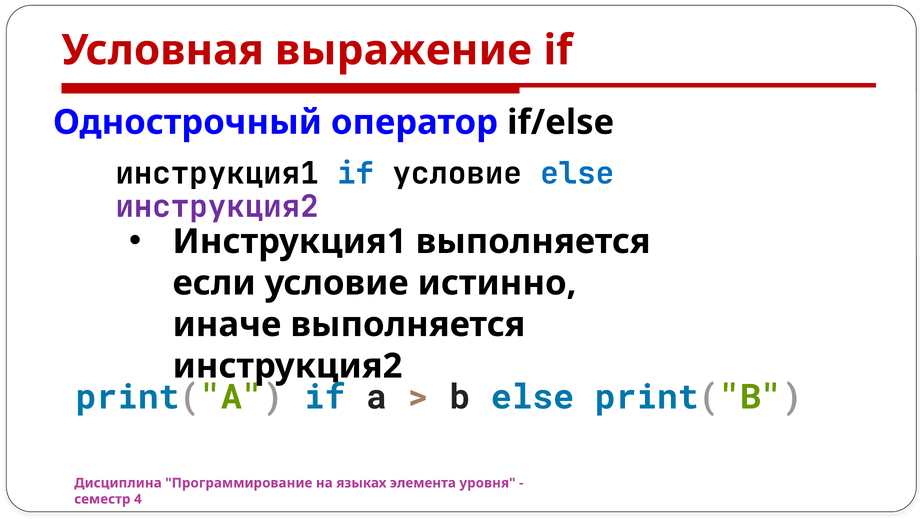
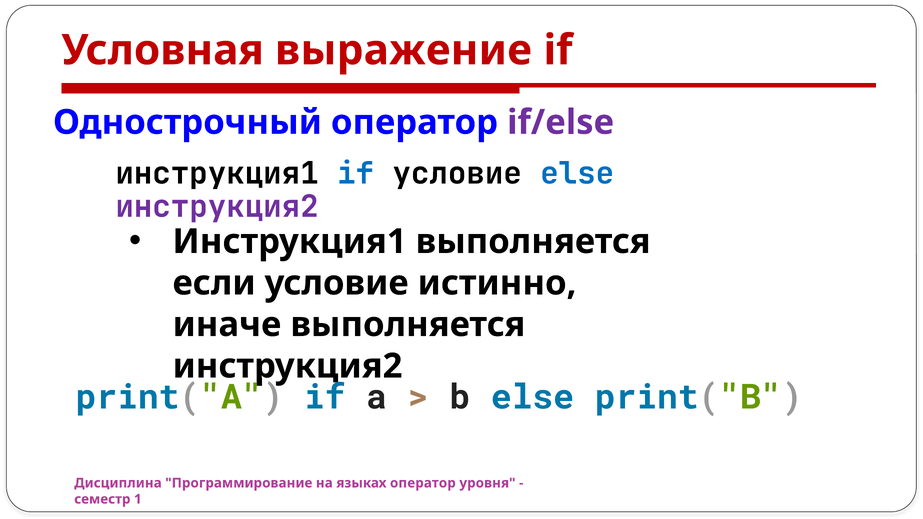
if/else colour: black -> purple (561, 122)
языках элемента: элемента -> оператор (423, 483)
4: 4 -> 1 (138, 499)
